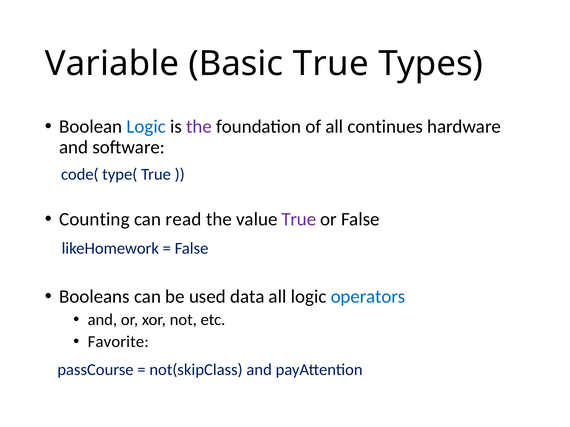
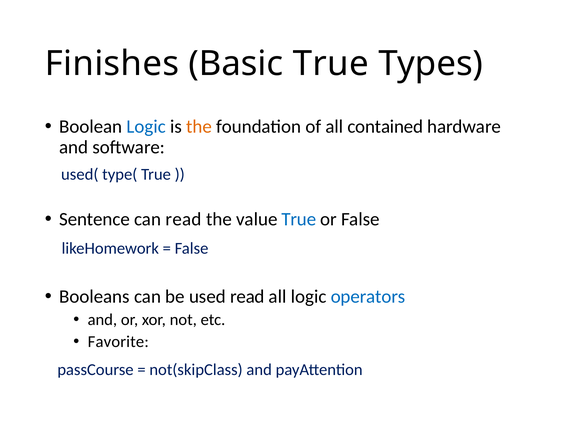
Variable: Variable -> Finishes (112, 64)
the colour: purple -> orange (199, 127)
continues: continues -> contained (385, 127)
code(: code( -> used( (80, 174)
Counting: Counting -> Sentence (94, 220)
True colour: purple -> blue (299, 220)
used data: data -> read (247, 297)
